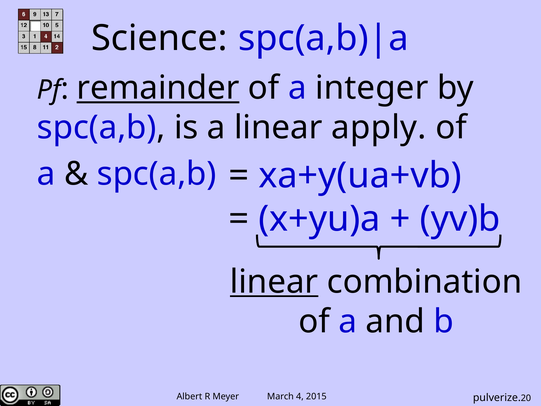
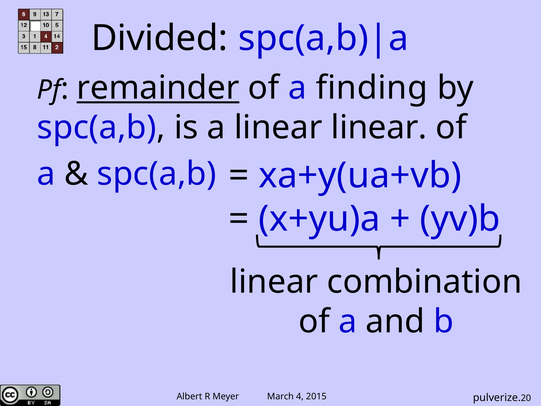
Science: Science -> Divided (159, 38)
integer: integer -> finding (372, 88)
linear apply: apply -> linear (379, 128)
linear underline: present -> none (274, 282)
